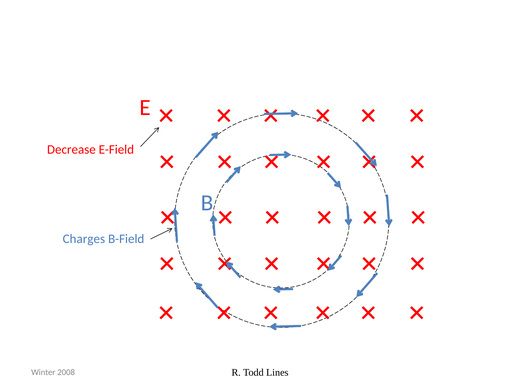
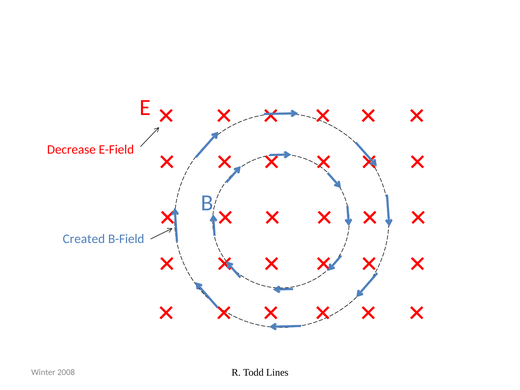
Charges: Charges -> Created (84, 239)
